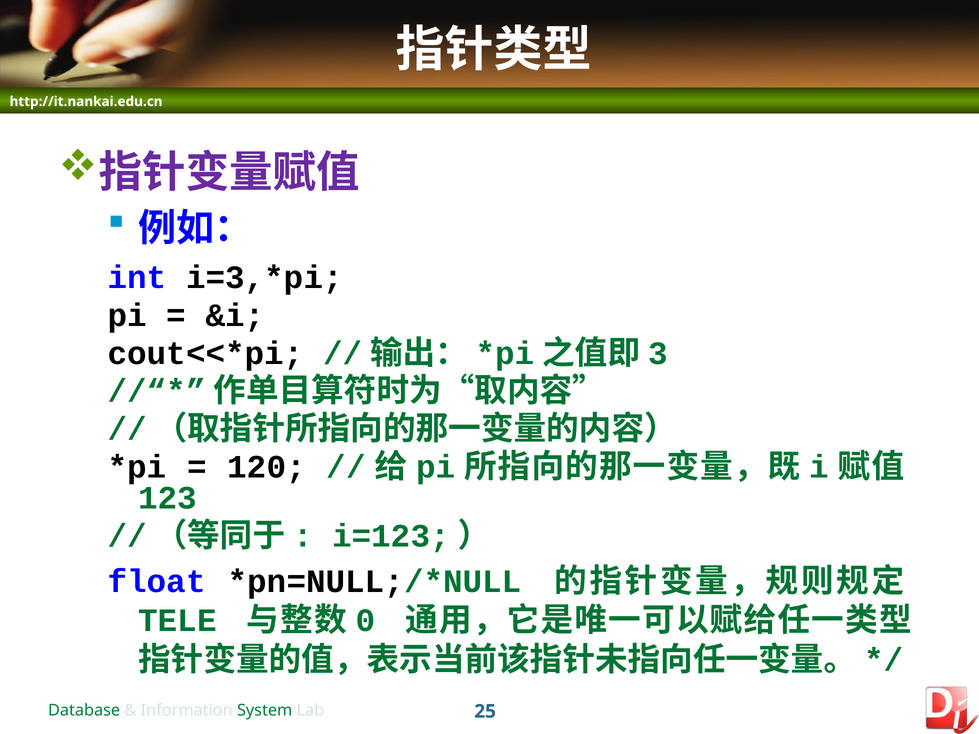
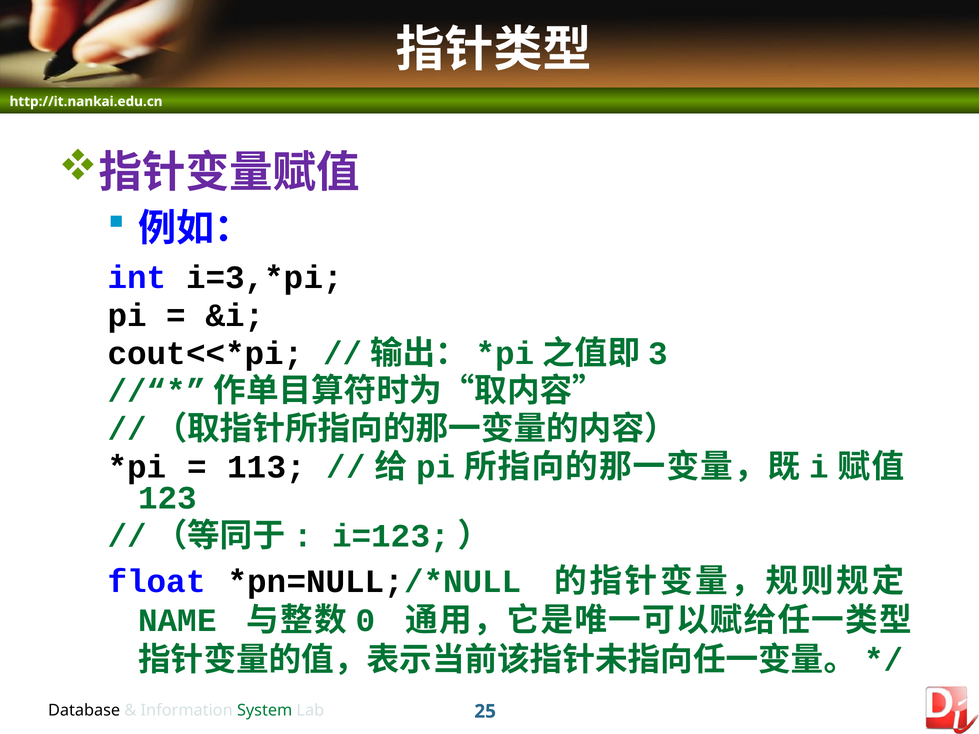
120: 120 -> 113 (267, 467)
TELE: TELE -> NAME (177, 621)
Database colour: green -> black (84, 710)
